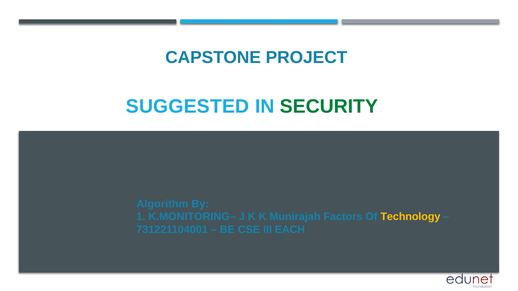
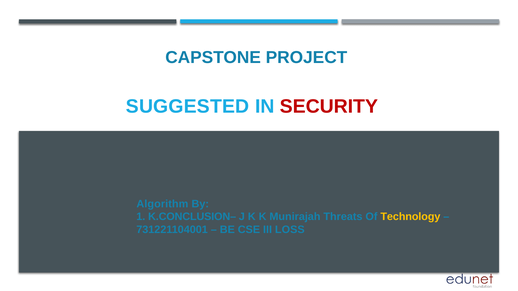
SECURITY colour: green -> red (329, 107)
K.MONITORING–: K.MONITORING– -> K.CONCLUSION– (192, 217)
Factors: Factors -> Threats (343, 217)
EACH: EACH -> LOSS (290, 230)
